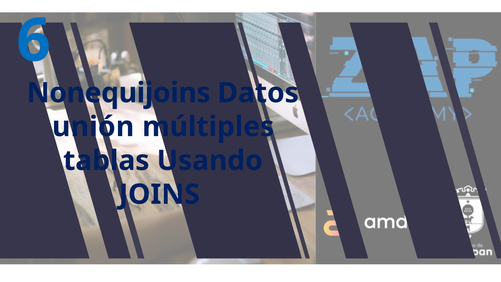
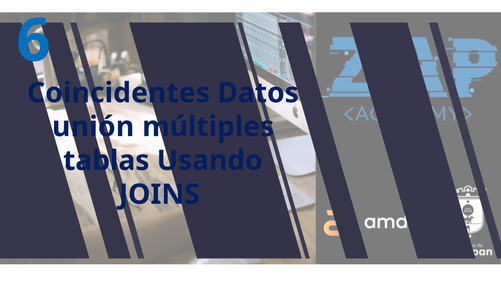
Nonequijoins: Nonequijoins -> Coincidentes (118, 93)
